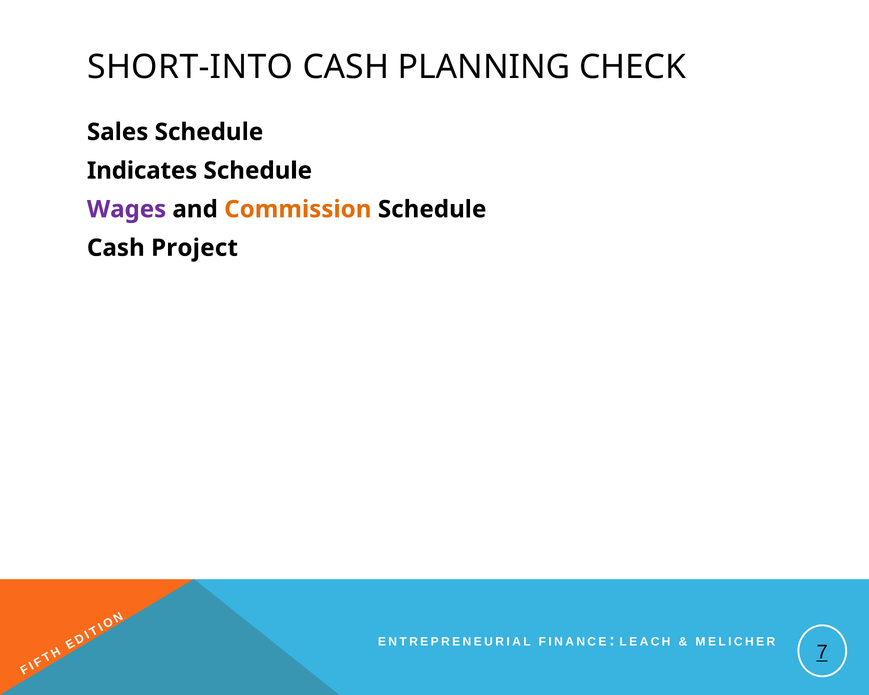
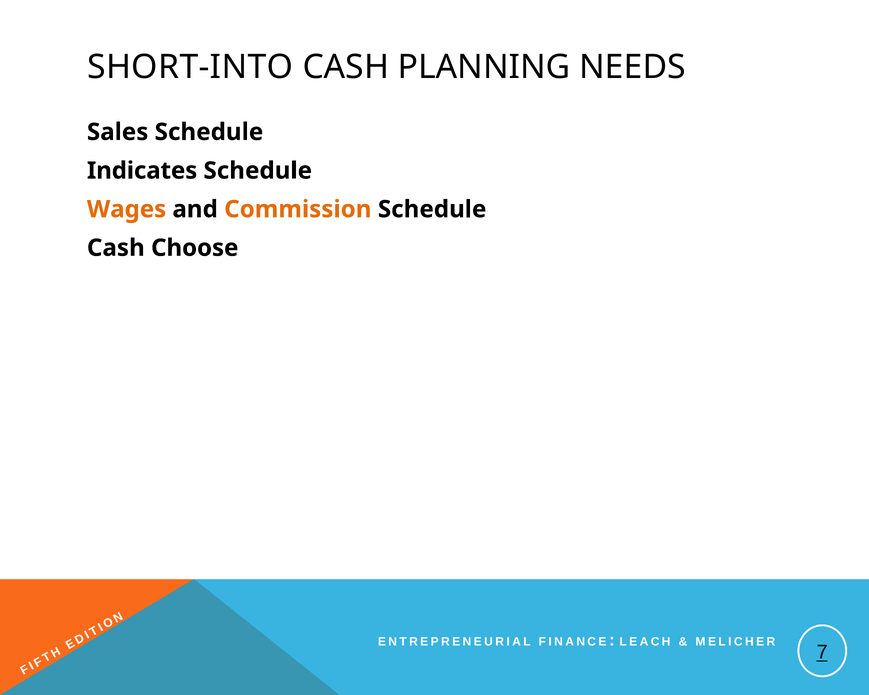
CHECK: CHECK -> NEEDS (633, 67)
Wages colour: purple -> orange (127, 209)
Project: Project -> Choose (195, 248)
